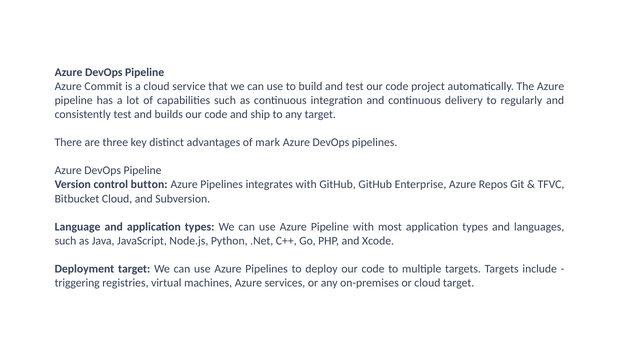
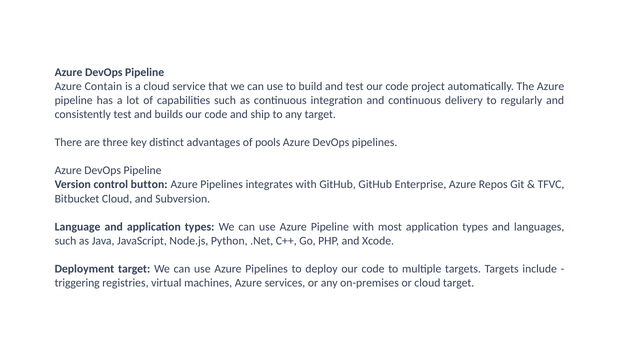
Commit: Commit -> Contain (103, 86)
mark: mark -> pools (268, 142)
